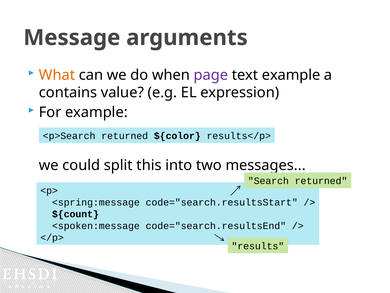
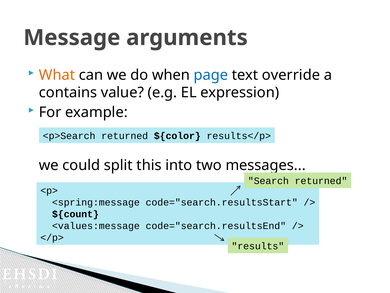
page colour: purple -> blue (211, 75)
text example: example -> override (291, 75)
<spoken:message: <spoken:message -> <values:message (96, 226)
